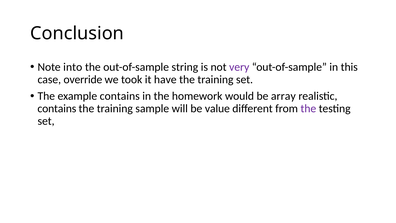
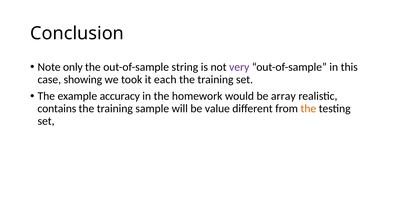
into: into -> only (73, 67)
override: override -> showing (83, 79)
have: have -> each (165, 79)
example contains: contains -> accuracy (120, 96)
the colour: purple -> orange (308, 109)
